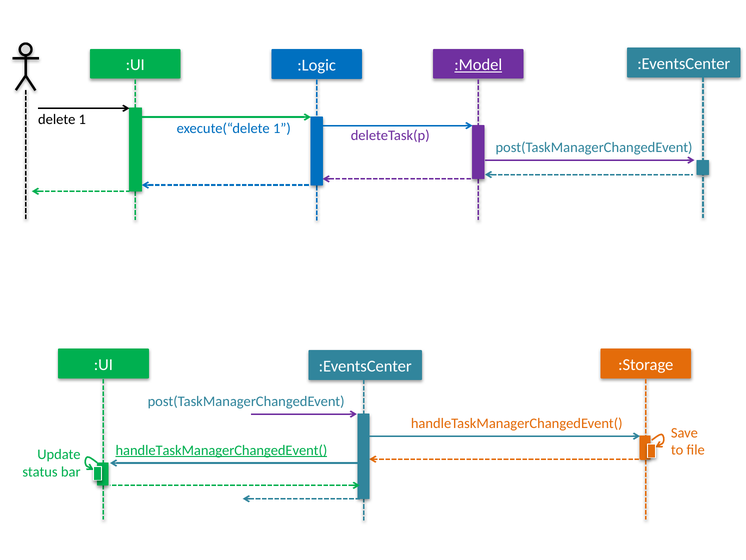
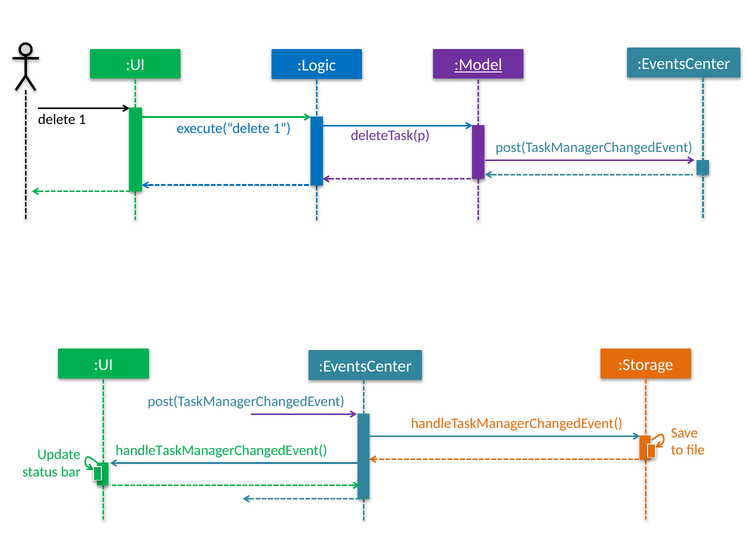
handleTaskManagerChangedEvent( underline: present -> none (221, 450)
